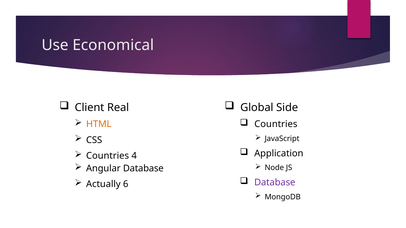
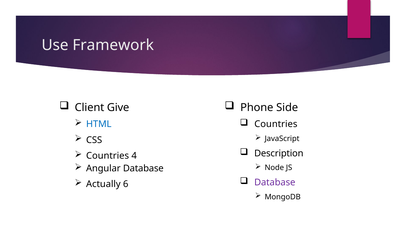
Economical: Economical -> Framework (113, 45)
Real: Real -> Give (118, 108)
Global: Global -> Phone (257, 108)
HTML colour: orange -> blue (99, 124)
Application: Application -> Description (279, 154)
